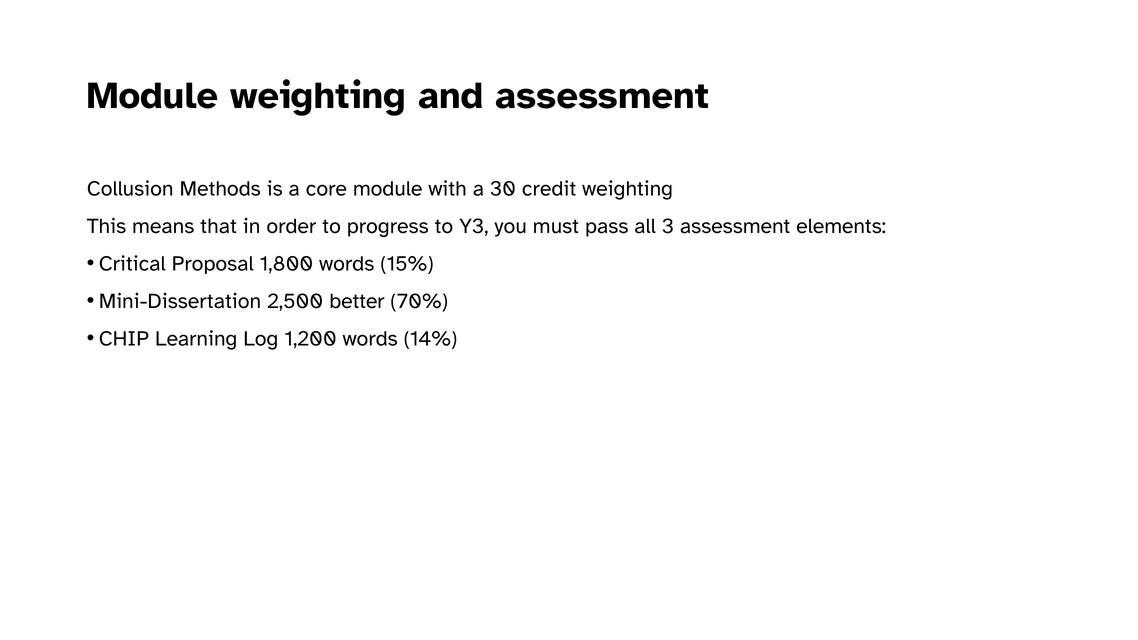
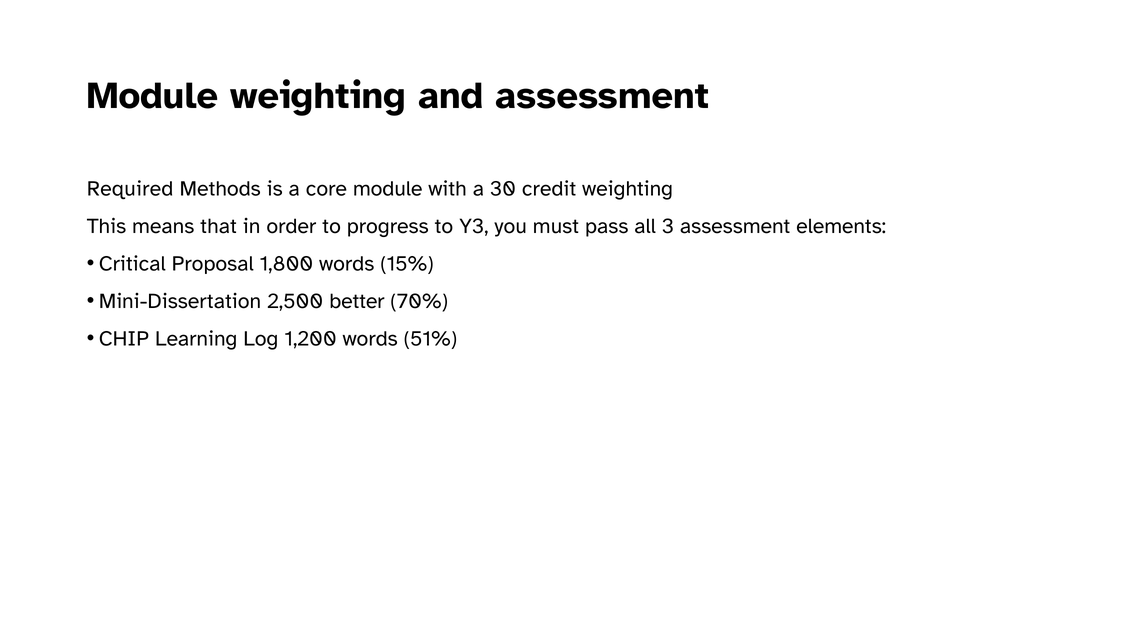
Collusion: Collusion -> Required (130, 189)
14%: 14% -> 51% (430, 339)
